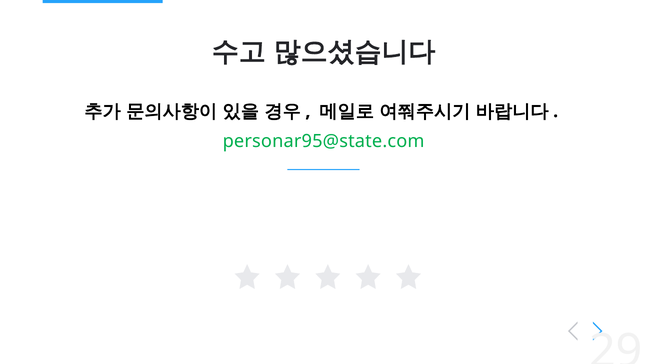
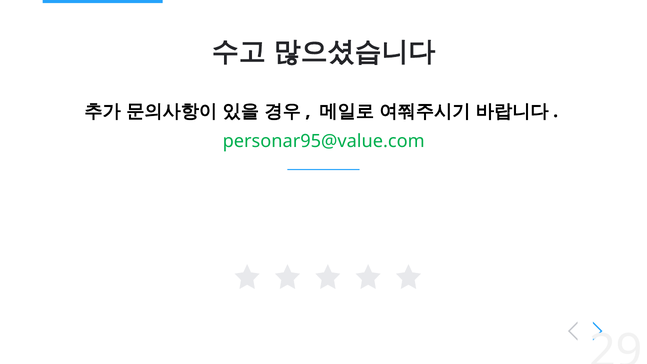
personar95@state.com: personar95@state.com -> personar95@value.com (324, 141)
